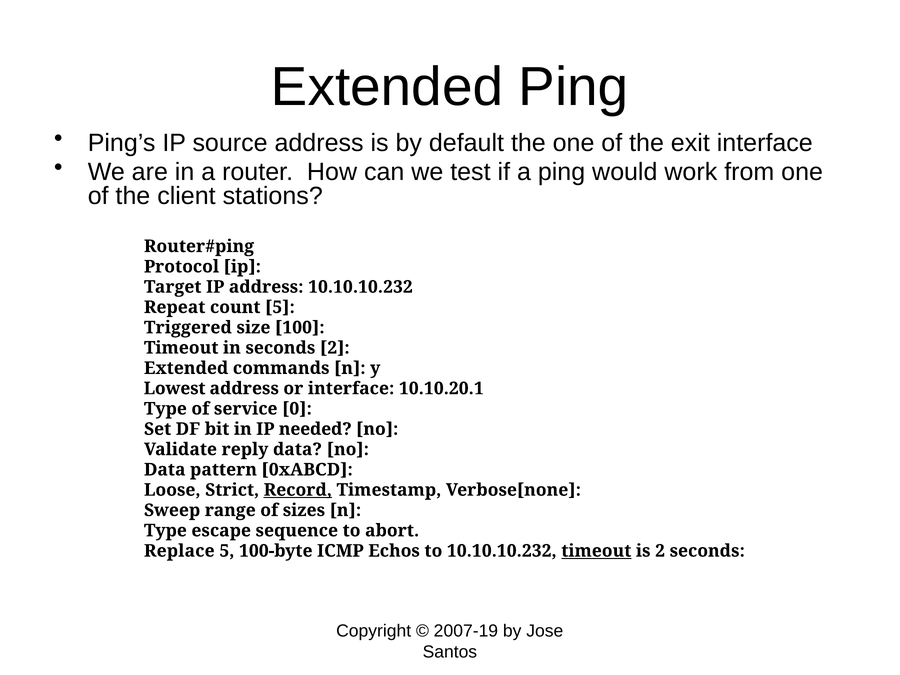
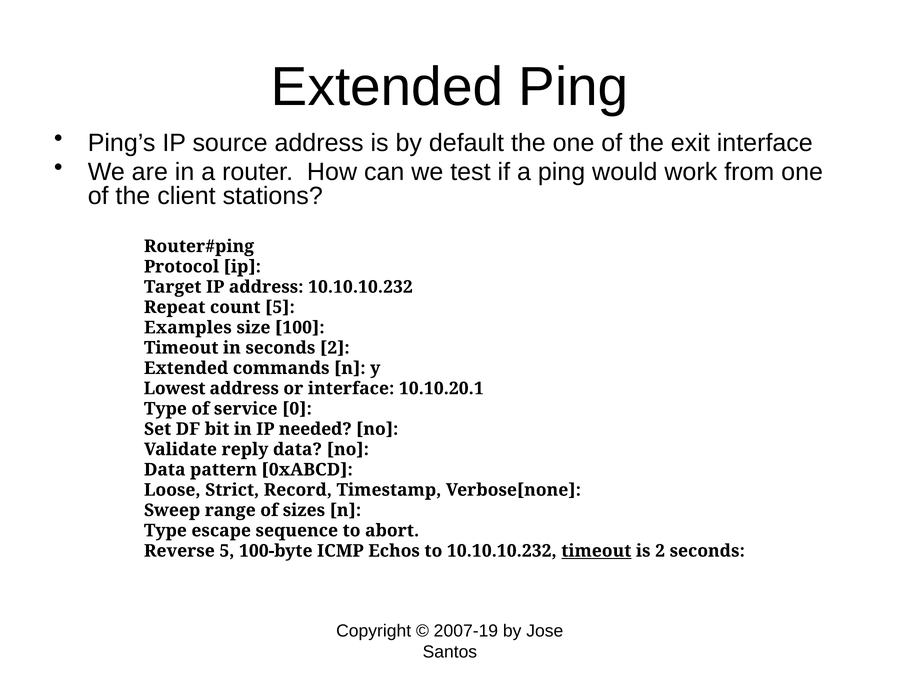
Triggered: Triggered -> Examples (188, 328)
Record underline: present -> none (298, 490)
Replace: Replace -> Reverse (179, 551)
